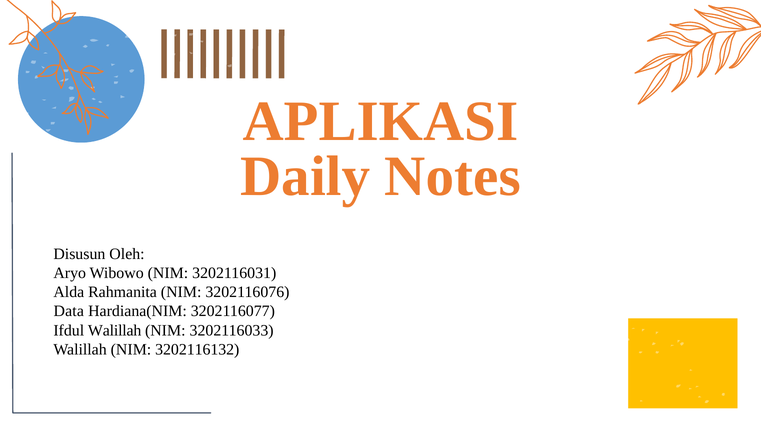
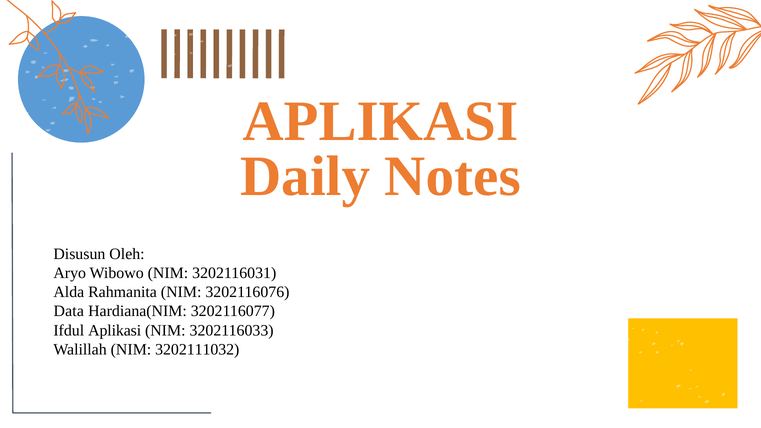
Ifdul Walillah: Walillah -> Aplikasi (115, 330)
3202116132: 3202116132 -> 3202111032 (197, 349)
